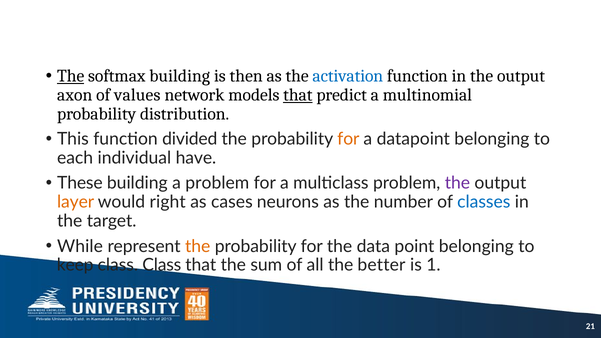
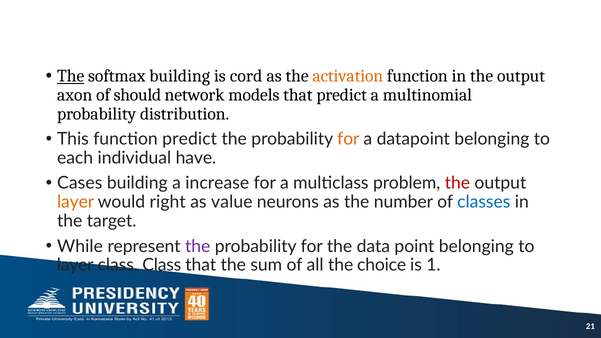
then: then -> cord (246, 76)
activation colour: blue -> orange (348, 76)
values: values -> should (137, 95)
that underline: present -> none (298, 95)
function divided: divided -> predict (190, 139)
These: These -> Cases (80, 183)
a problem: problem -> increase (217, 183)
the colour: purple -> red (457, 183)
cases: cases -> value (232, 202)
the colour: orange -> purple (198, 246)
keep: keep -> layer (75, 265)
better: better -> choice (382, 265)
